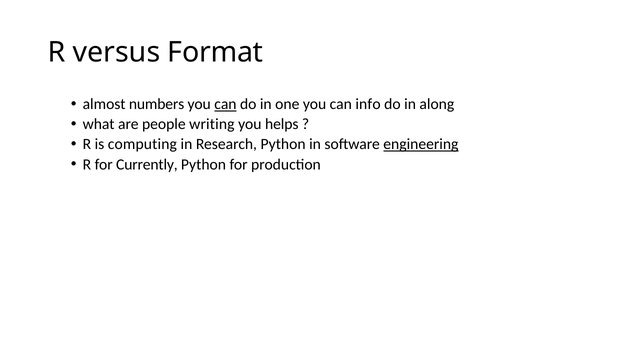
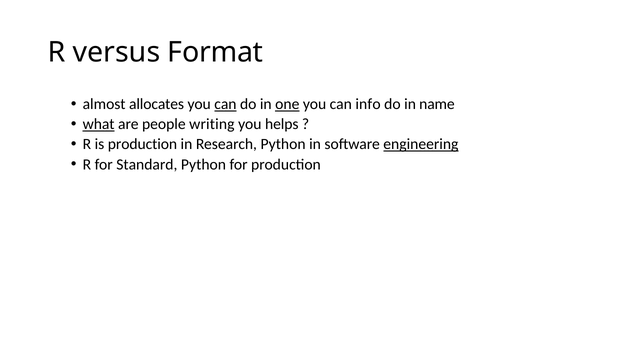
numbers: numbers -> allocates (157, 104)
one underline: none -> present (287, 104)
along: along -> name (437, 104)
what underline: none -> present (99, 124)
is computing: computing -> production (143, 144)
Currently: Currently -> Standard (147, 164)
